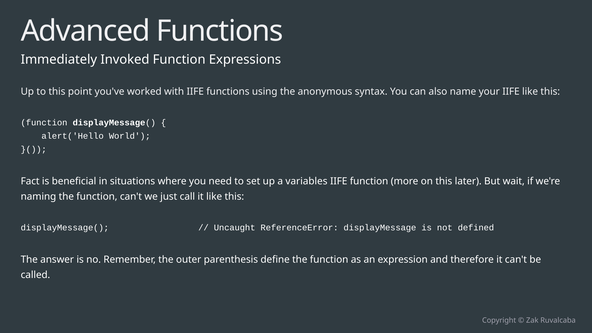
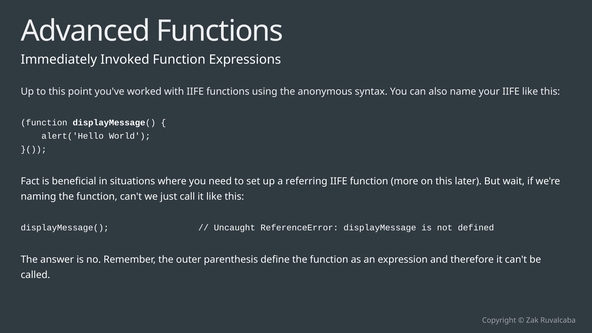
variables: variables -> referring (306, 181)
